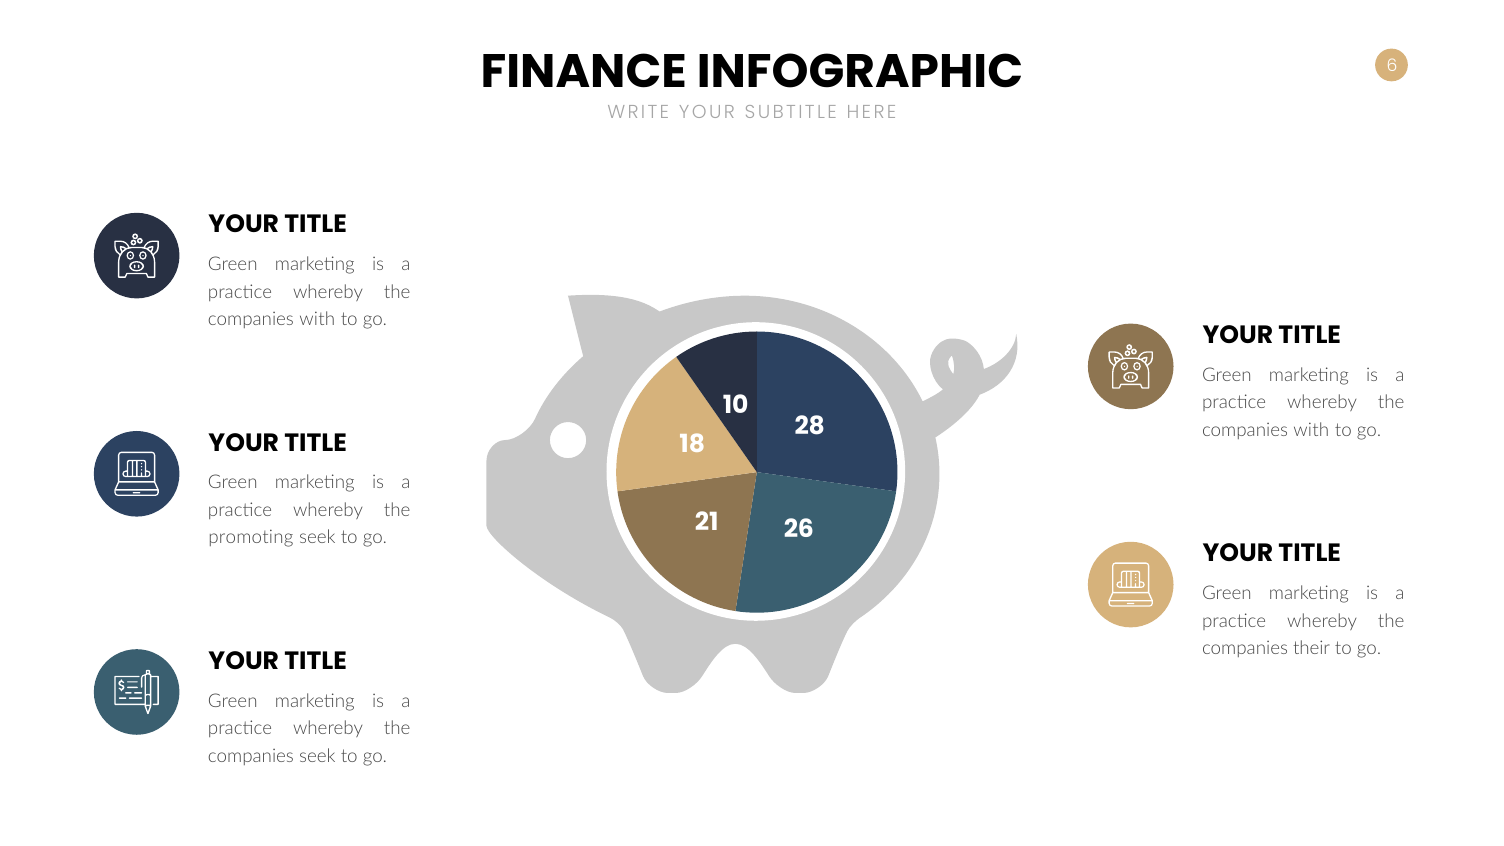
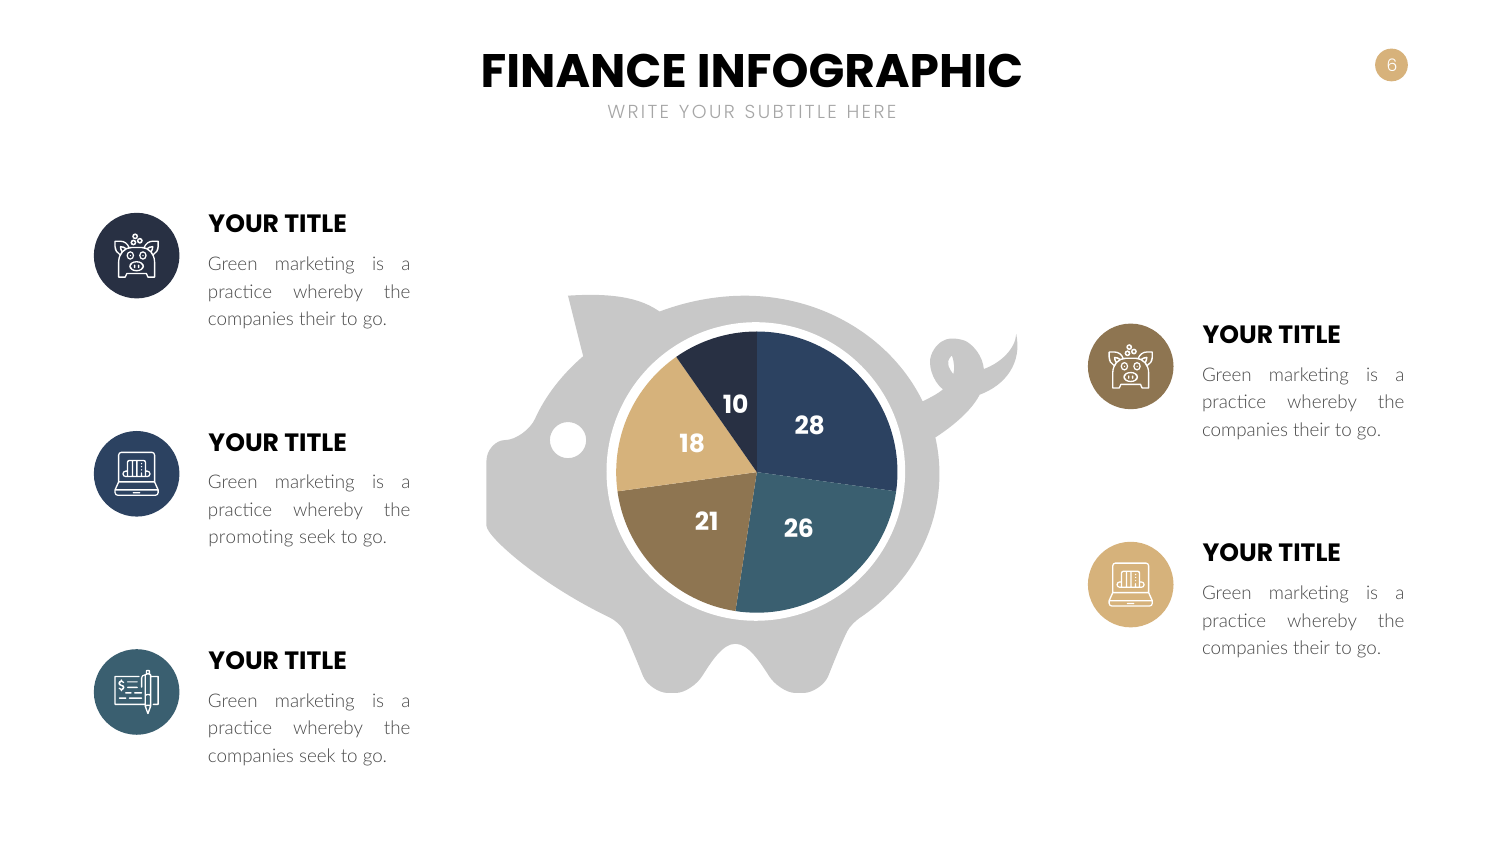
with: with -> their (317, 319)
with: with -> their (1312, 430)
